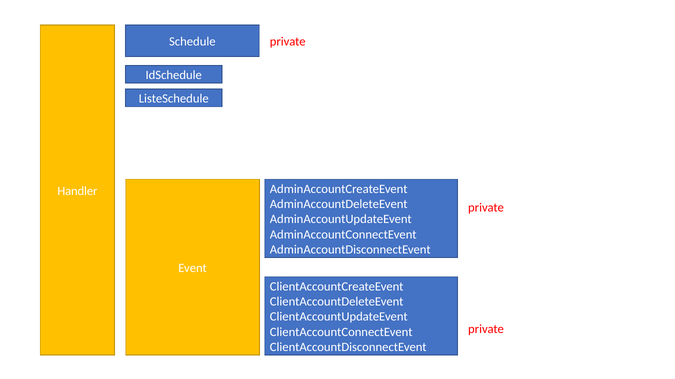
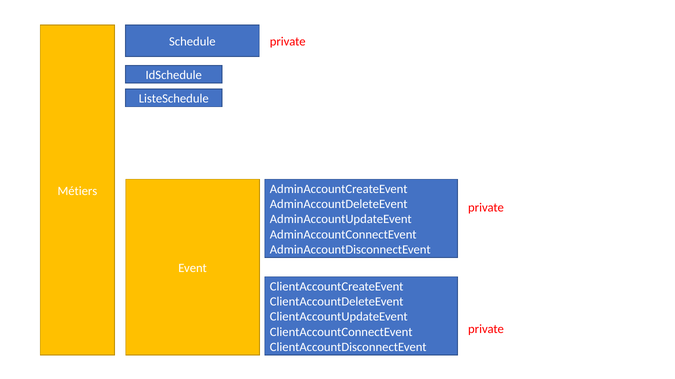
Handler: Handler -> Métiers (77, 191)
